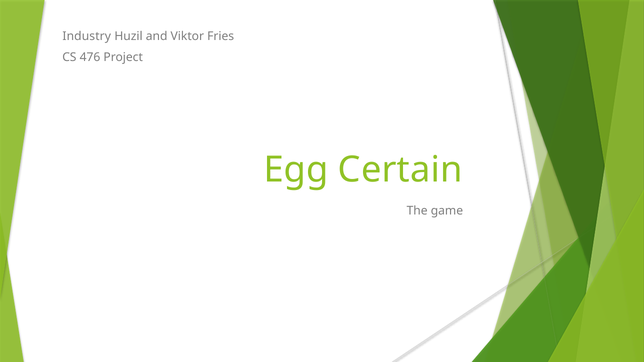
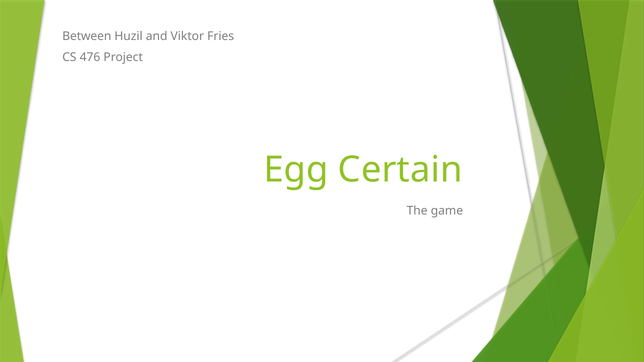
Industry: Industry -> Between (87, 36)
